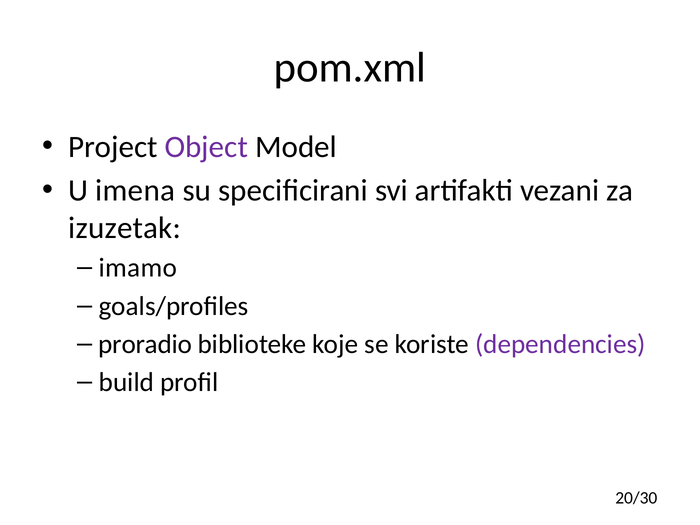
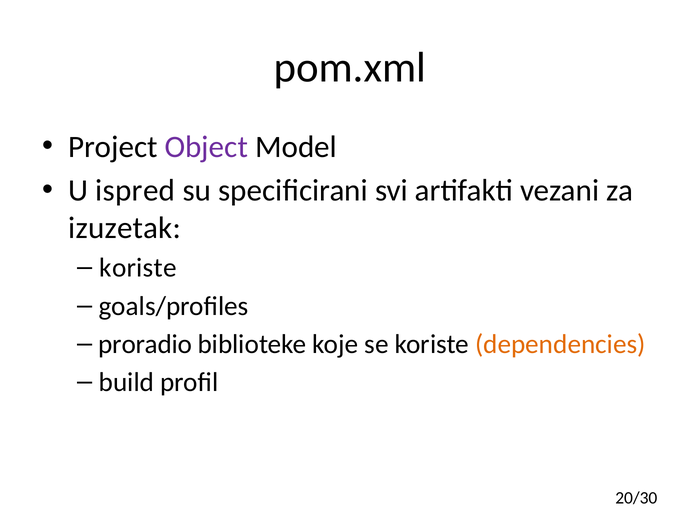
imena: imena -> ispred (135, 190)
imamo: imamo -> koriste (138, 268)
dependencies colour: purple -> orange (560, 344)
